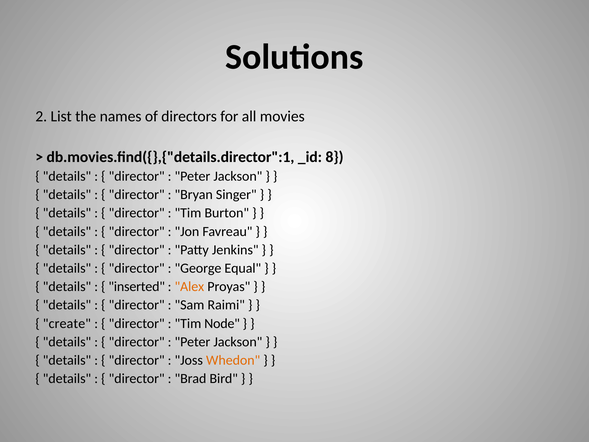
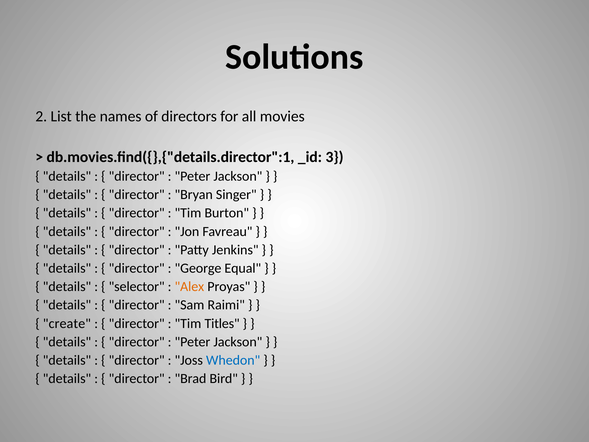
8: 8 -> 3 (335, 157)
inserted: inserted -> selector (137, 286)
Node: Node -> Titles (222, 323)
Whedon colour: orange -> blue (233, 360)
